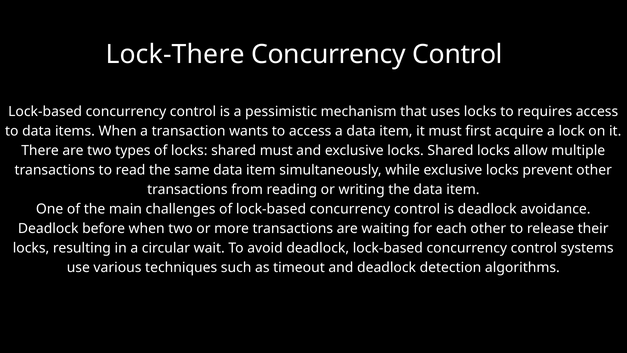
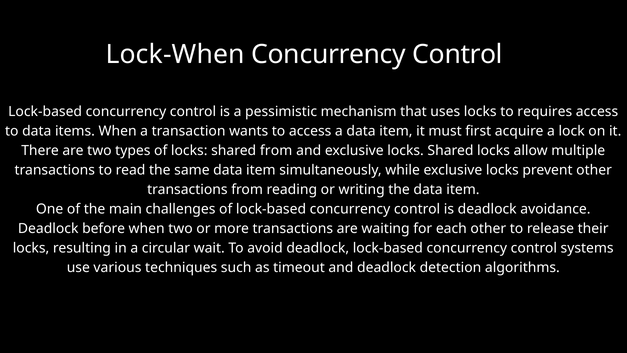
Lock-There: Lock-There -> Lock-When (175, 54)
shared must: must -> from (276, 150)
